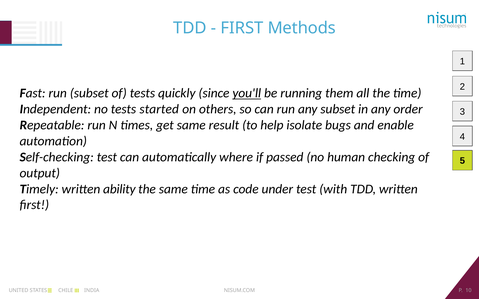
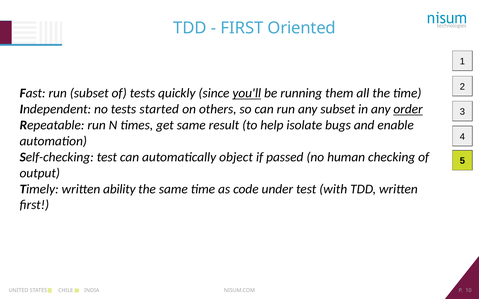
Methods: Methods -> Oriented (302, 28)
order underline: none -> present (408, 109)
where: where -> object (236, 157)
